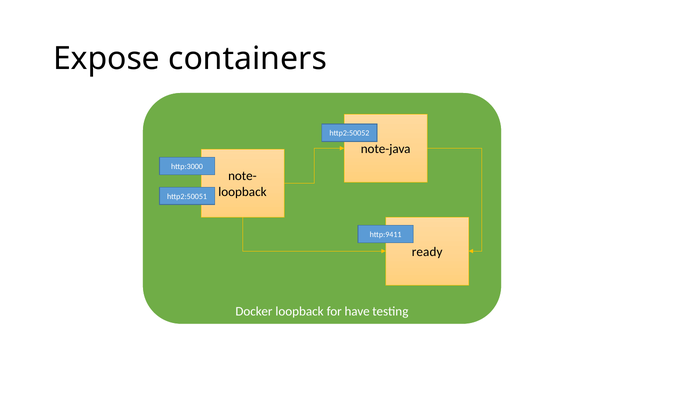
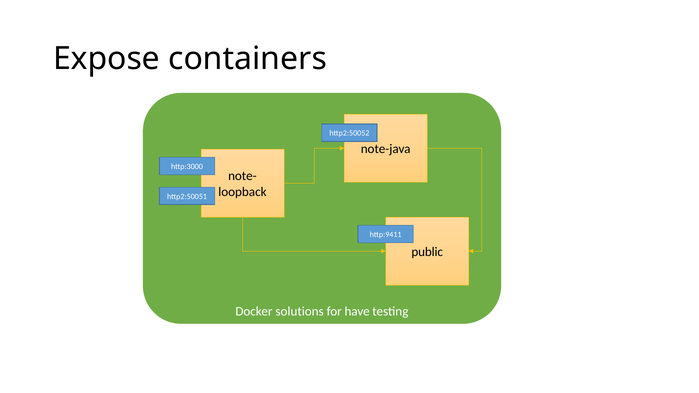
ready: ready -> public (427, 252)
Docker loopback: loopback -> solutions (300, 312)
